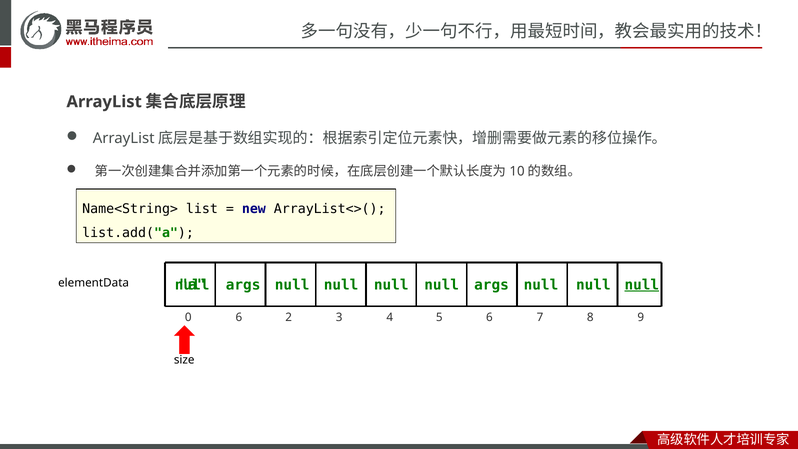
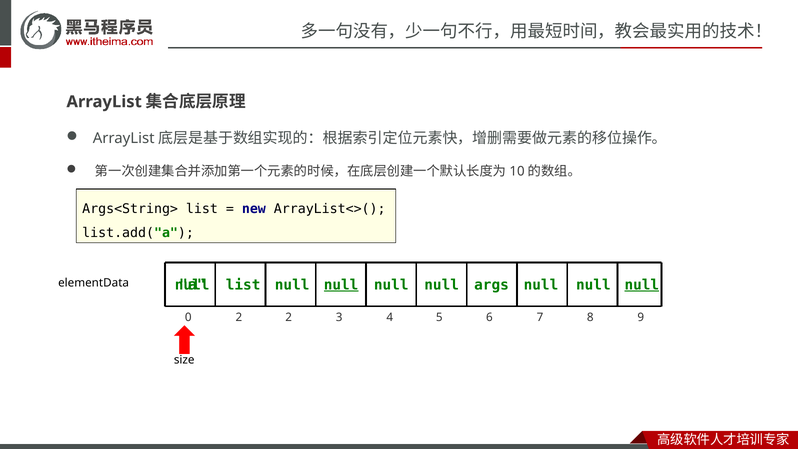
Name<String>: Name<String> -> Args<String> (130, 209)
args: args -> list (243, 285)
null underline: none -> present (341, 285)
0 6: 6 -> 2 (239, 317)
